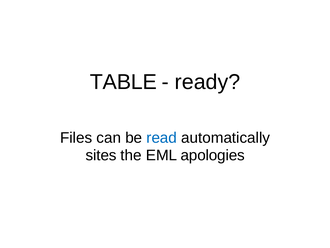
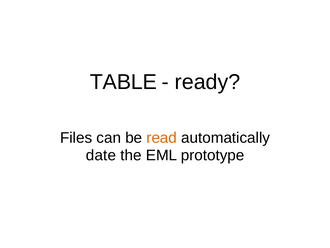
read colour: blue -> orange (162, 138)
sites: sites -> date (101, 155)
apologies: apologies -> prototype (213, 155)
